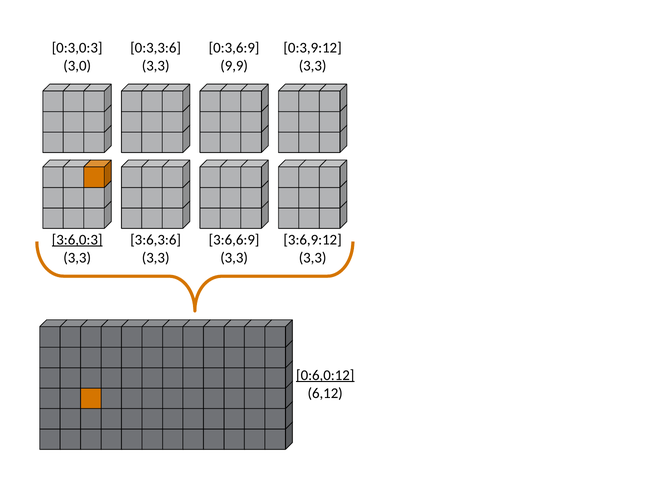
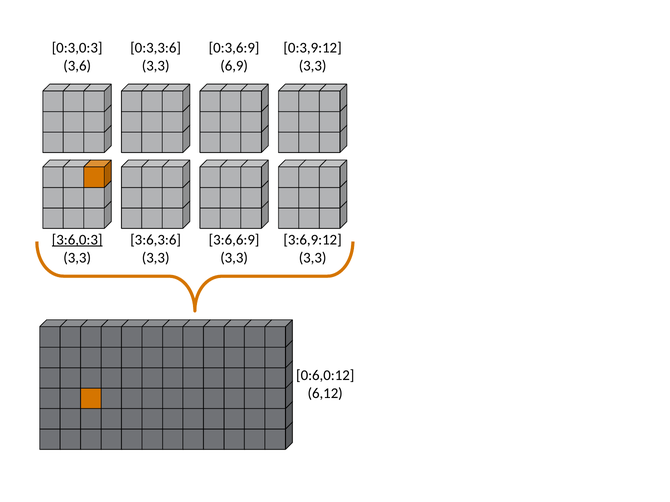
3,0: 3,0 -> 3,6 (77, 66)
9,9: 9,9 -> 6,9 (234, 66)
0:6,0:12 underline: present -> none (325, 376)
